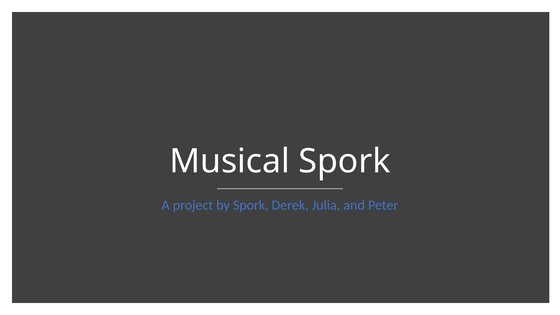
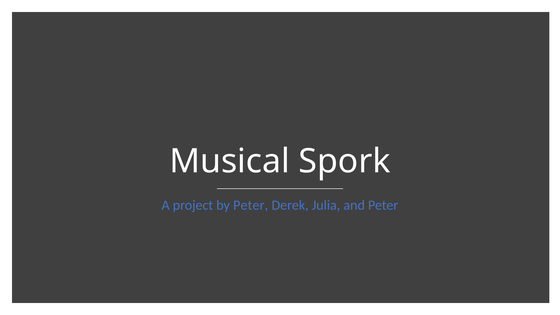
by Spork: Spork -> Peter (251, 205)
